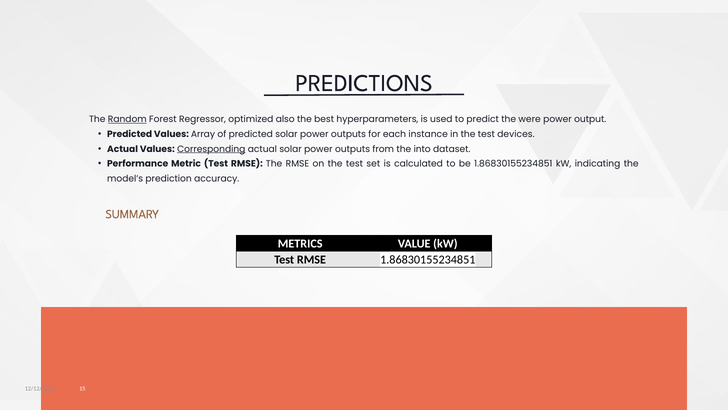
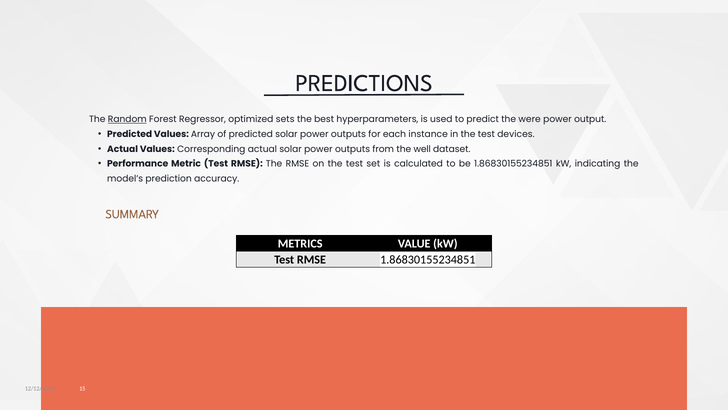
also: also -> sets (285, 119)
Corresponding underline: present -> none (211, 149)
into: into -> well (422, 149)
